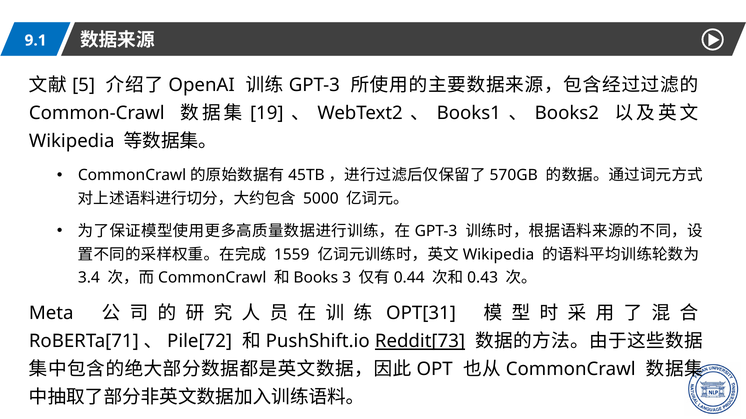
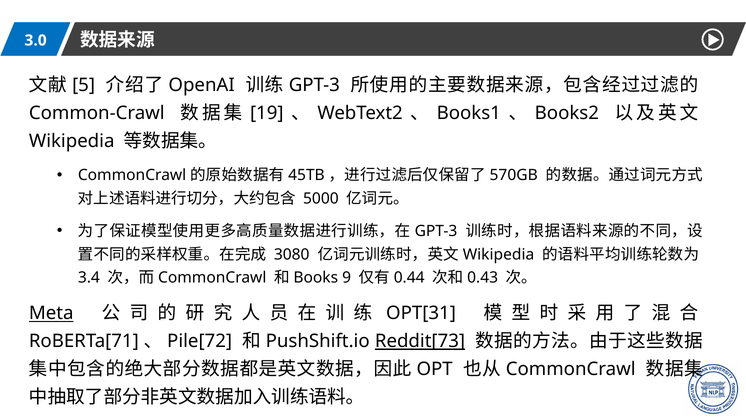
9.1: 9.1 -> 3.0 (36, 40)
1559: 1559 -> 3080 (292, 255)
3: 3 -> 9 (347, 278)
Meta underline: none -> present (51, 314)
